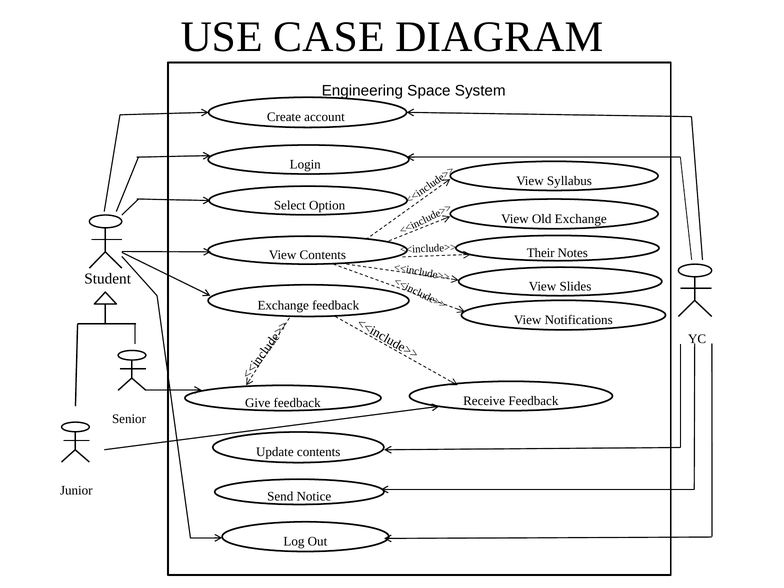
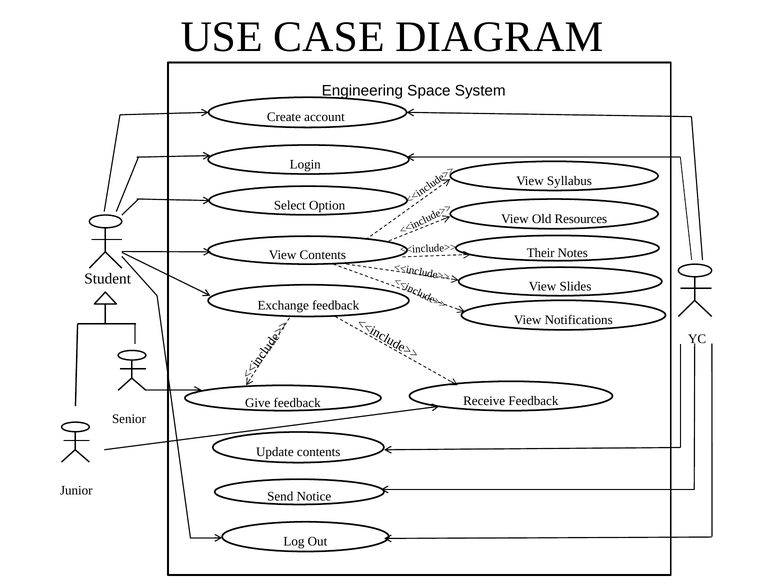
Old Exchange: Exchange -> Resources (581, 219)
